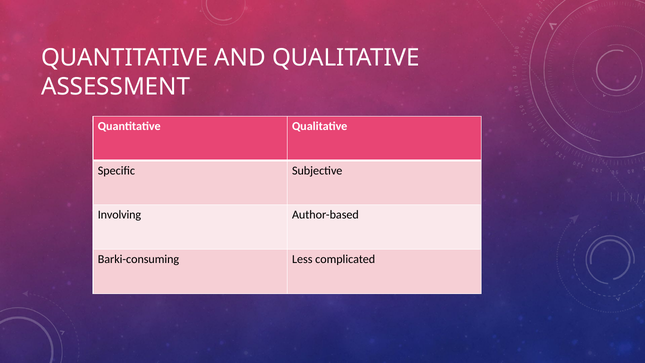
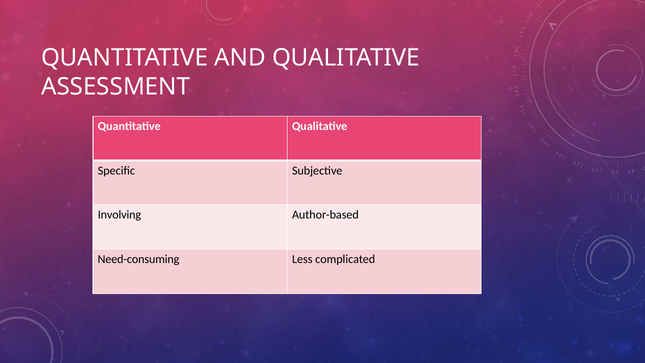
Barki-consuming: Barki-consuming -> Need-consuming (139, 259)
